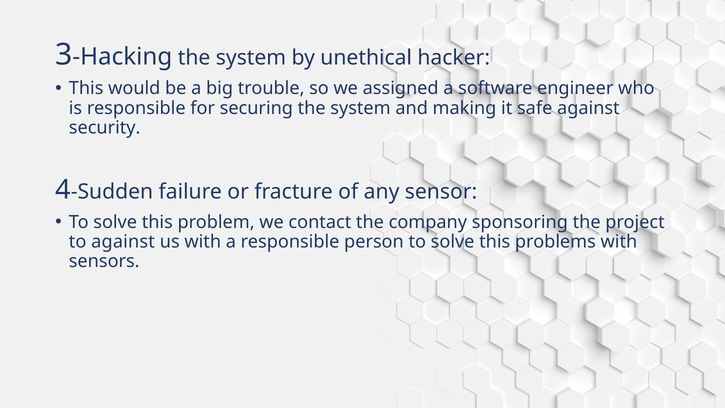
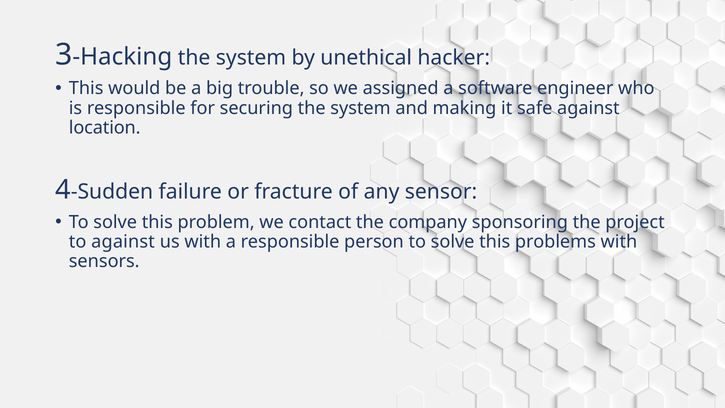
security: security -> location (105, 128)
